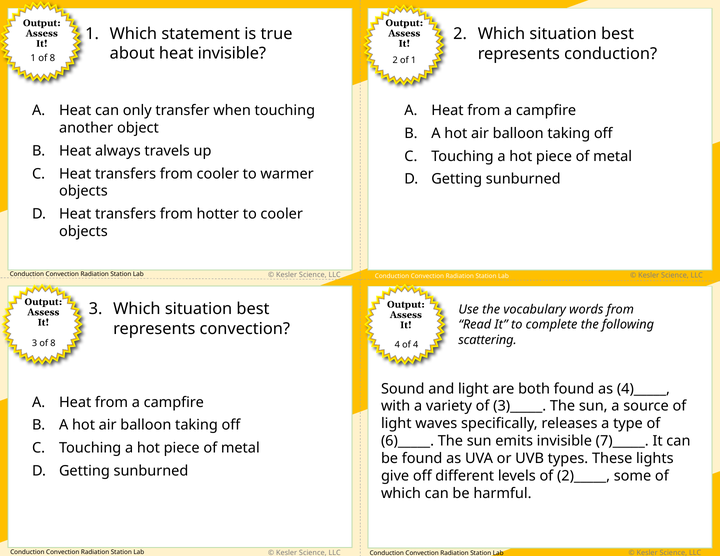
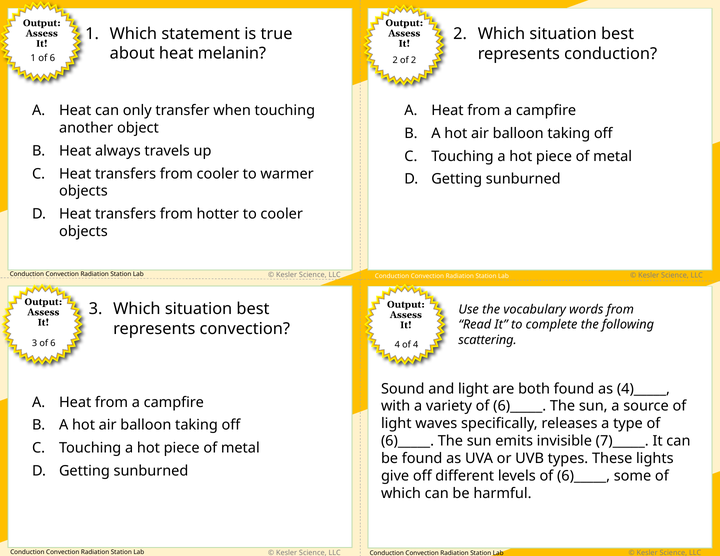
heat invisible: invisible -> melanin (232, 53)
1 of 8: 8 -> 6 (52, 58)
of 1: 1 -> 2 (414, 60)
3 of 8: 8 -> 6 (53, 344)
variety of 3)_____: 3)_____ -> 6)_____ (520, 406)
levels of 2)_____: 2)_____ -> 6)_____ (584, 476)
